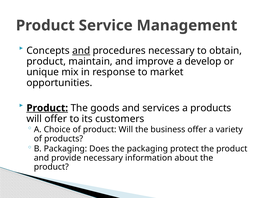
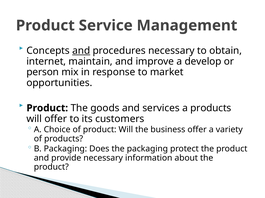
product: product -> internet (46, 62)
unique: unique -> person (43, 72)
Product underline: present -> none (47, 108)
